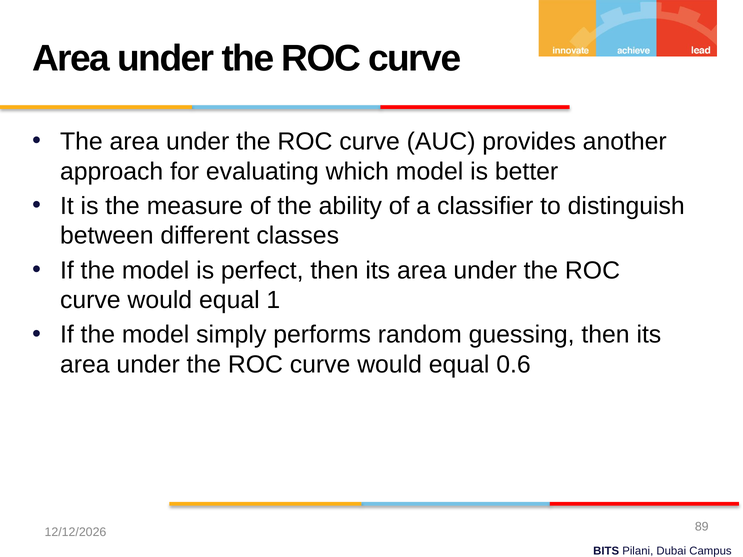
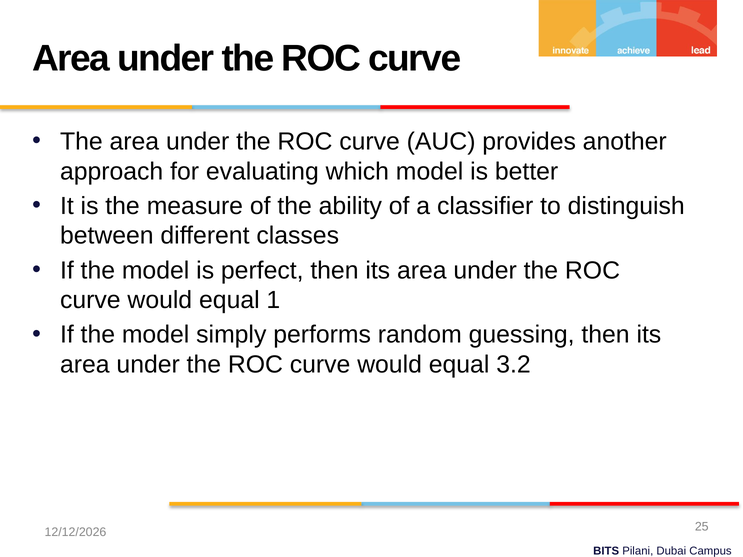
0.6: 0.6 -> 3.2 (514, 365)
89: 89 -> 25 (702, 527)
